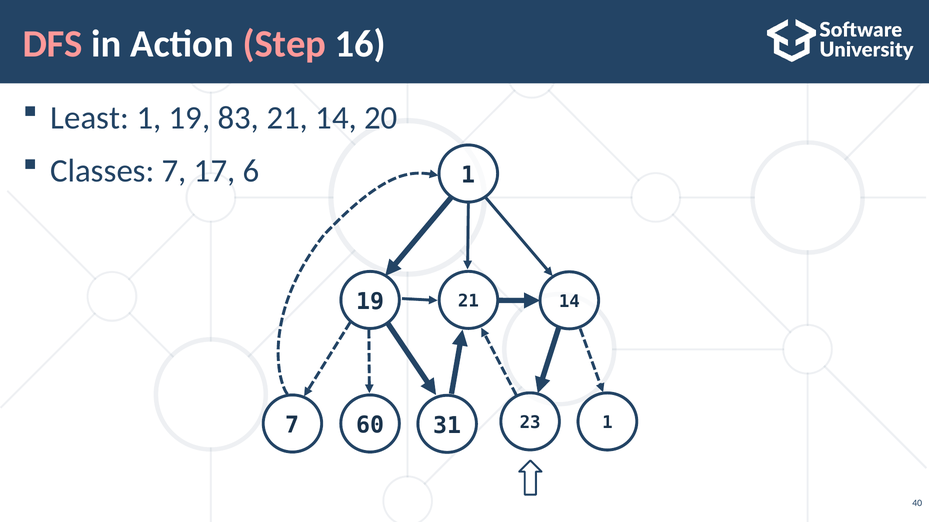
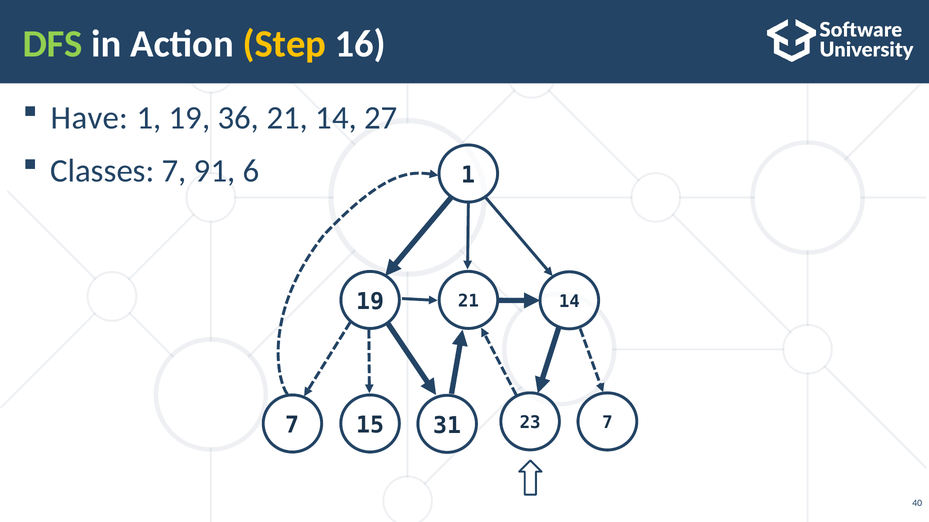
DFS colour: pink -> light green (53, 44)
Step colour: pink -> yellow (284, 44)
Least: Least -> Have (90, 118)
83: 83 -> 36 (238, 118)
20: 20 -> 27 (381, 118)
17: 17 -> 91 (215, 171)
60: 60 -> 15 (370, 426)
31 1: 1 -> 7 (607, 423)
